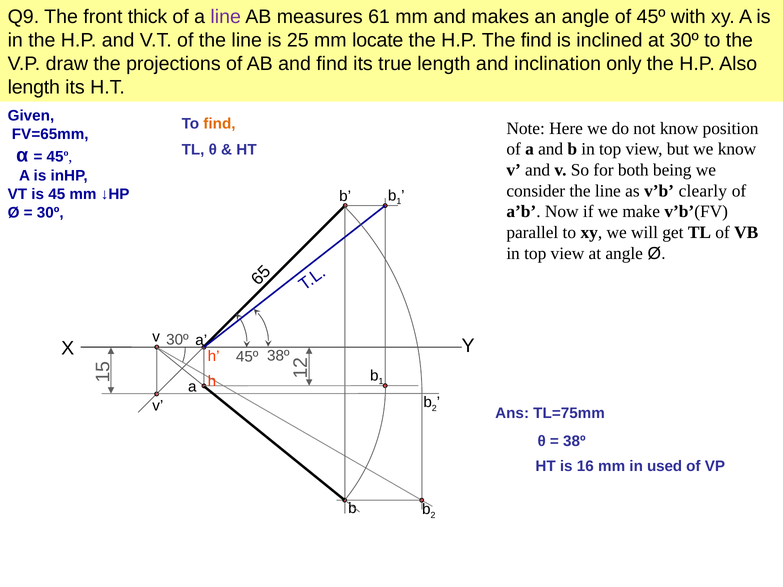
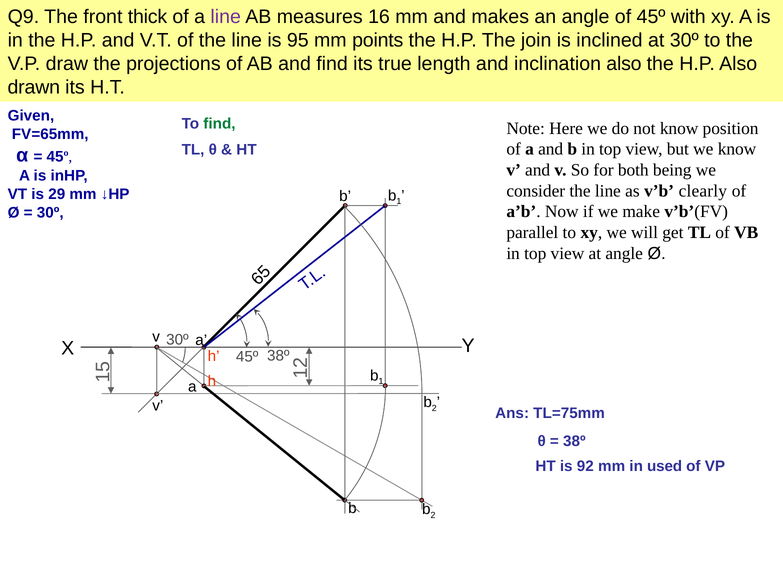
61: 61 -> 16 (379, 17)
25: 25 -> 95 (298, 40)
locate: locate -> points (378, 40)
The find: find -> join (536, 40)
inclination only: only -> also (624, 64)
length: length -> drawn (34, 87)
find colour: orange -> green (219, 124)
45: 45 -> 29 (57, 194)
16: 16 -> 92 (585, 467)
